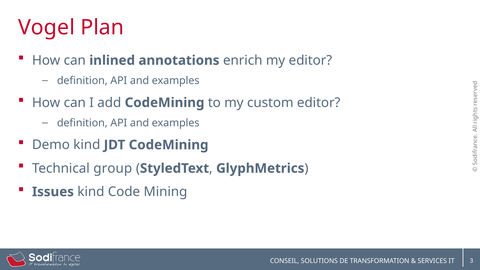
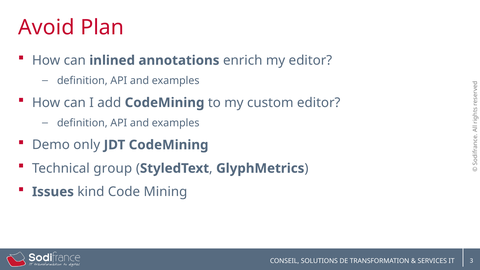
Vogel: Vogel -> Avoid (46, 28)
Demo kind: kind -> only (87, 145)
